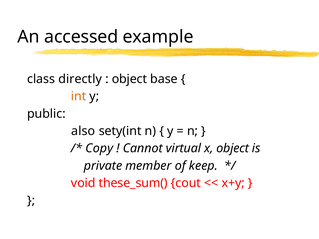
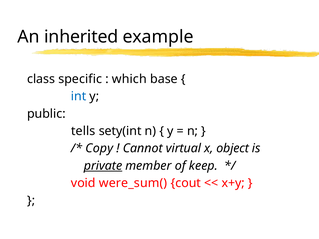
accessed: accessed -> inherited (81, 37)
directly: directly -> specific (80, 79)
object: object -> which (129, 79)
int colour: orange -> blue (79, 96)
also: also -> tells (83, 131)
private underline: none -> present (103, 166)
these_sum(: these_sum( -> were_sum( (133, 183)
